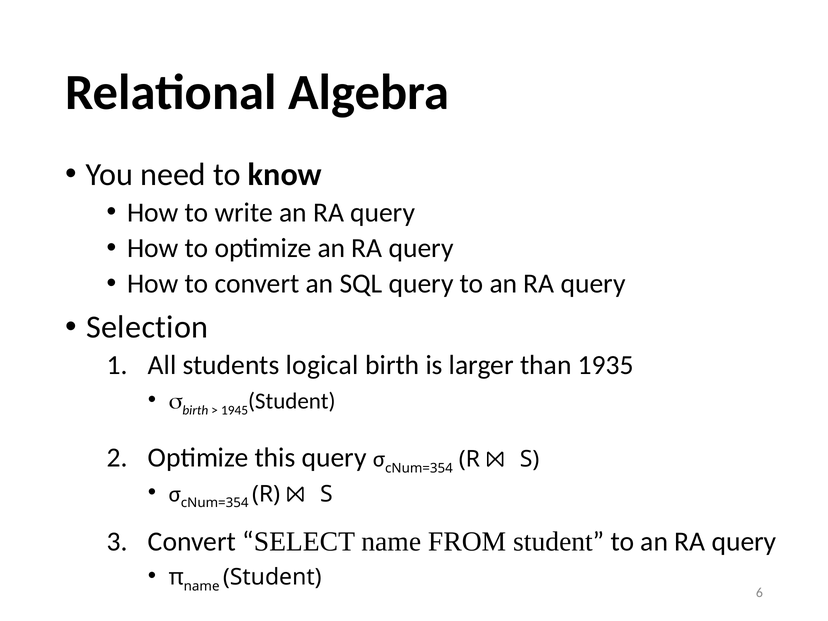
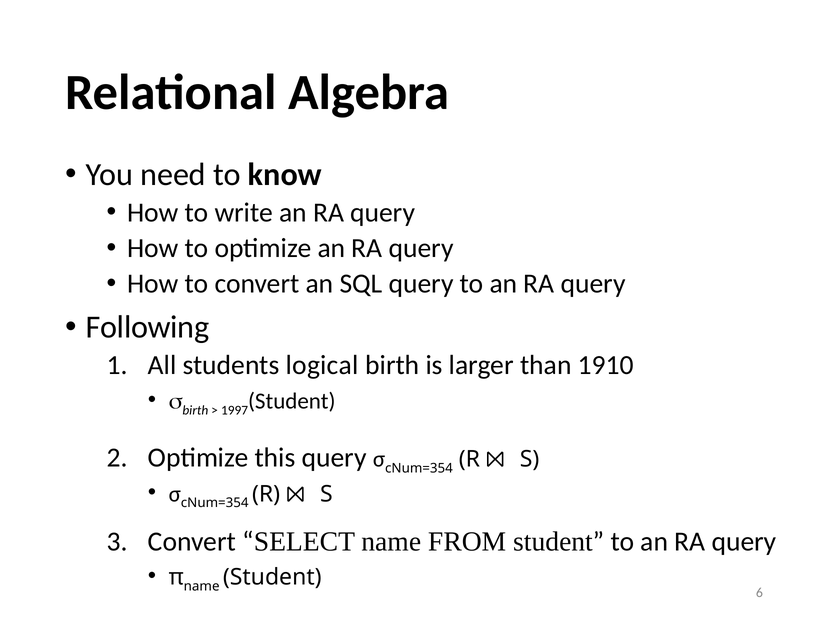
Selection: Selection -> Following (148, 327)
1935: 1935 -> 1910 (606, 365)
1945: 1945 -> 1997 (235, 410)
